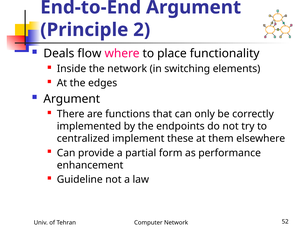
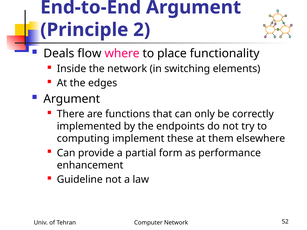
centralized: centralized -> computing (83, 139)
